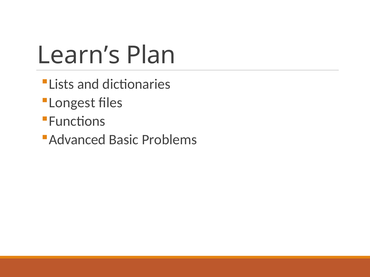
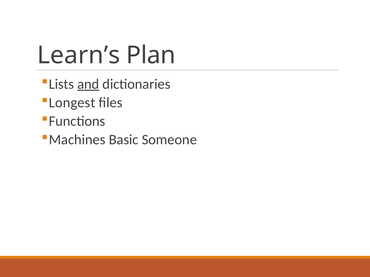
and underline: none -> present (88, 84)
Advanced: Advanced -> Machines (77, 140)
Problems: Problems -> Someone (169, 140)
